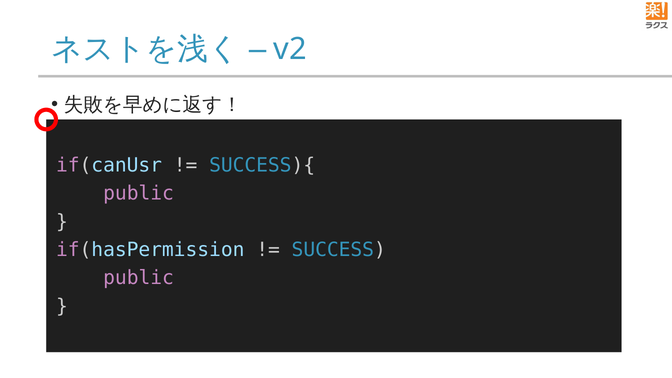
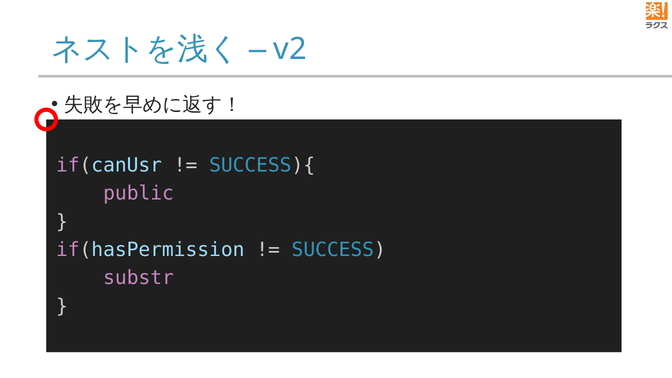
public: public -> substr (139, 278)
